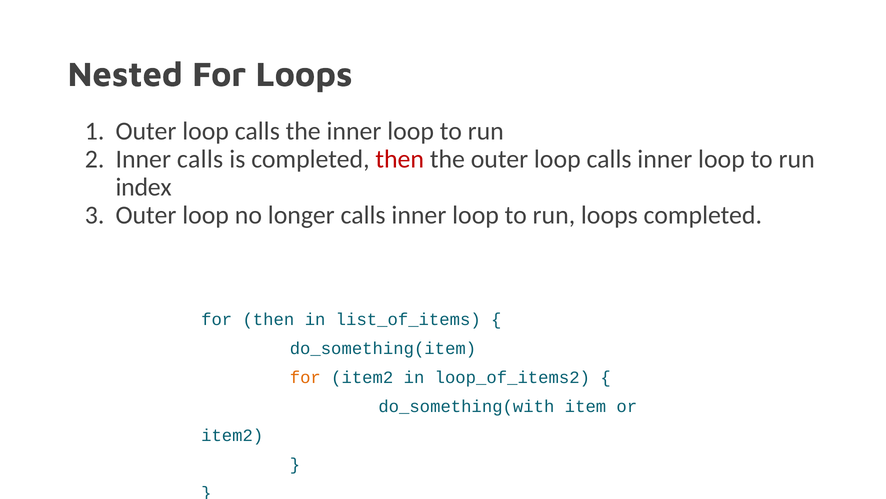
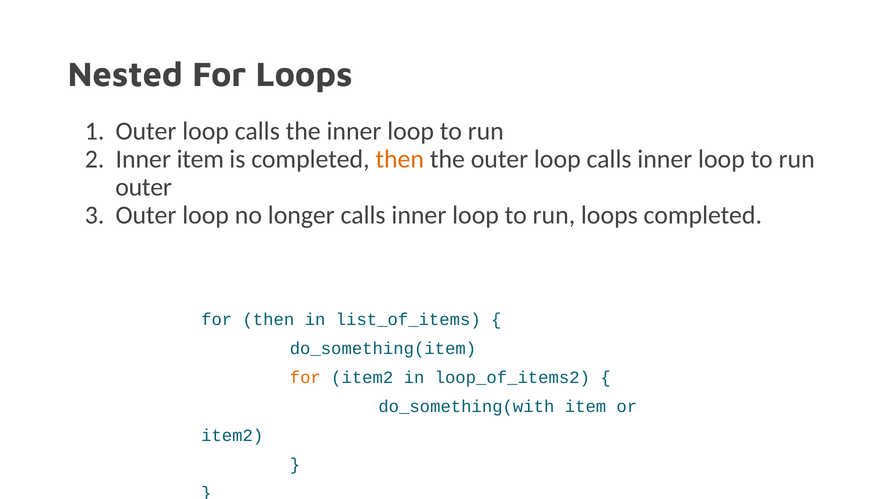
Inner calls: calls -> item (200, 159)
then colour: red -> orange (400, 159)
index: index -> outer (144, 187)
